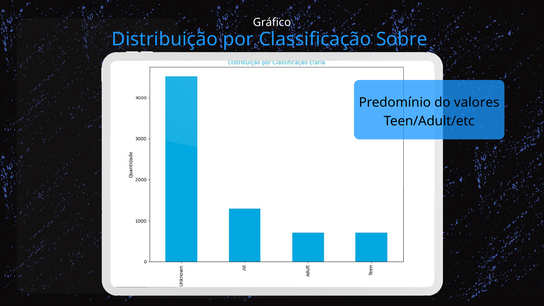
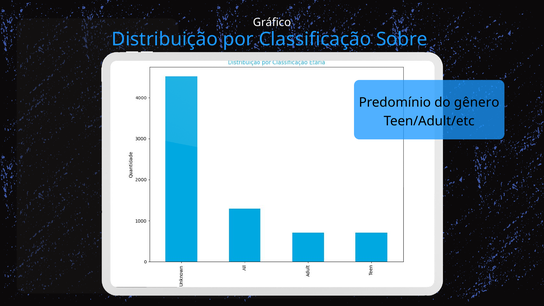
valores: valores -> gênero (477, 103)
